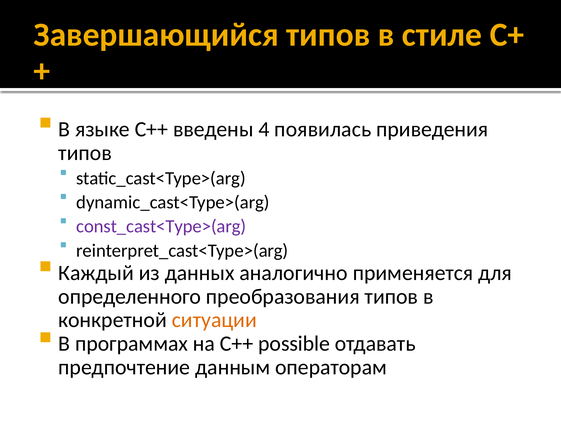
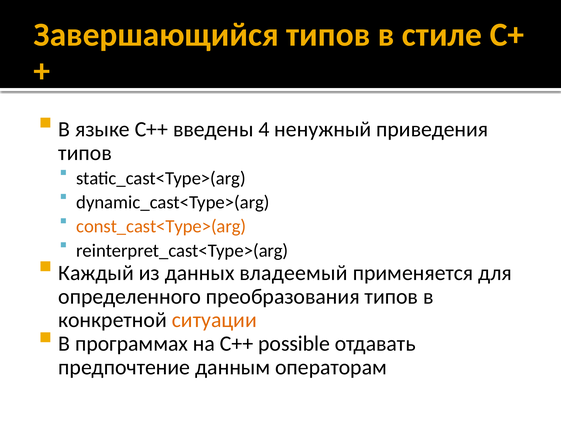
появилась: появилась -> ненужный (323, 129)
const_cast<Type>(arg colour: purple -> orange (161, 226)
аналогично: аналогично -> владеемый (294, 273)
